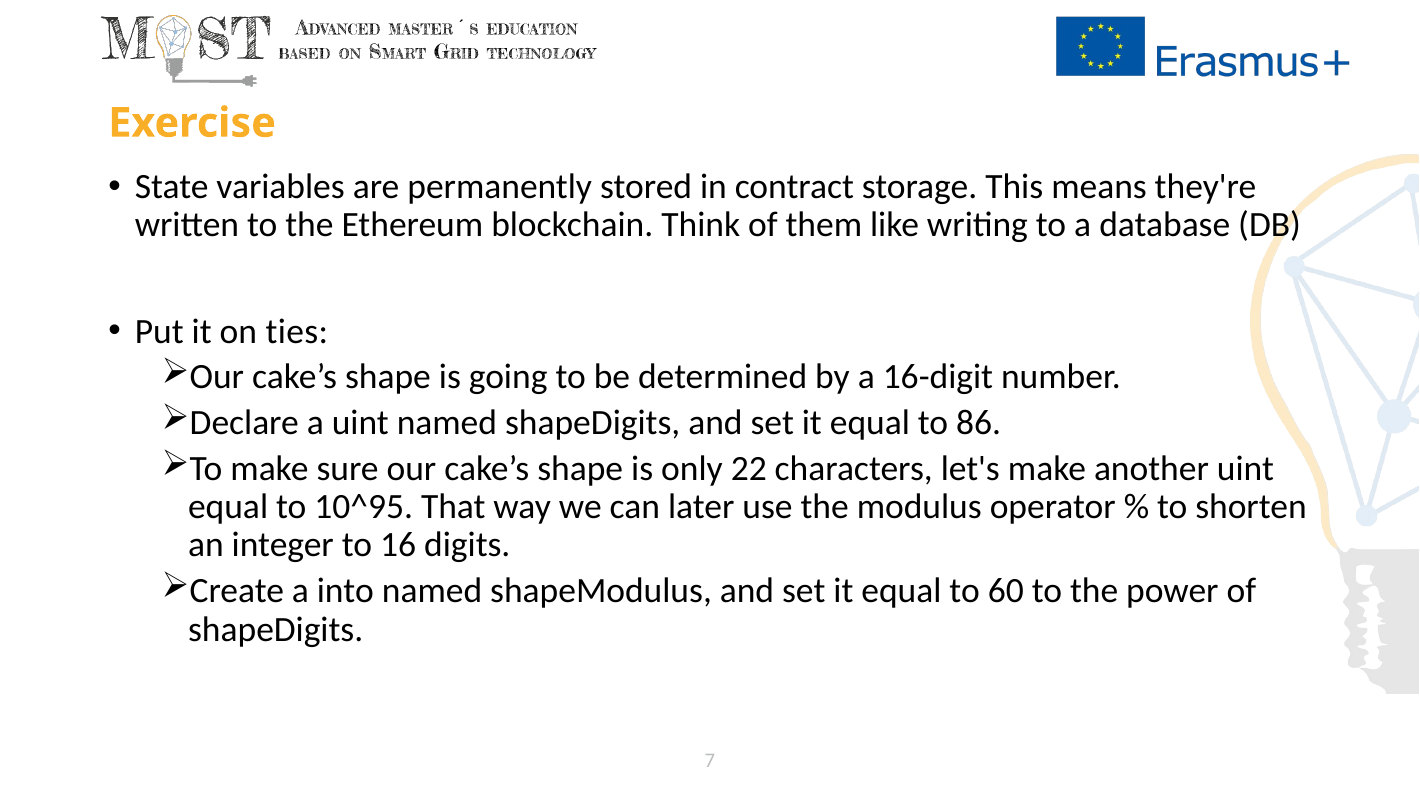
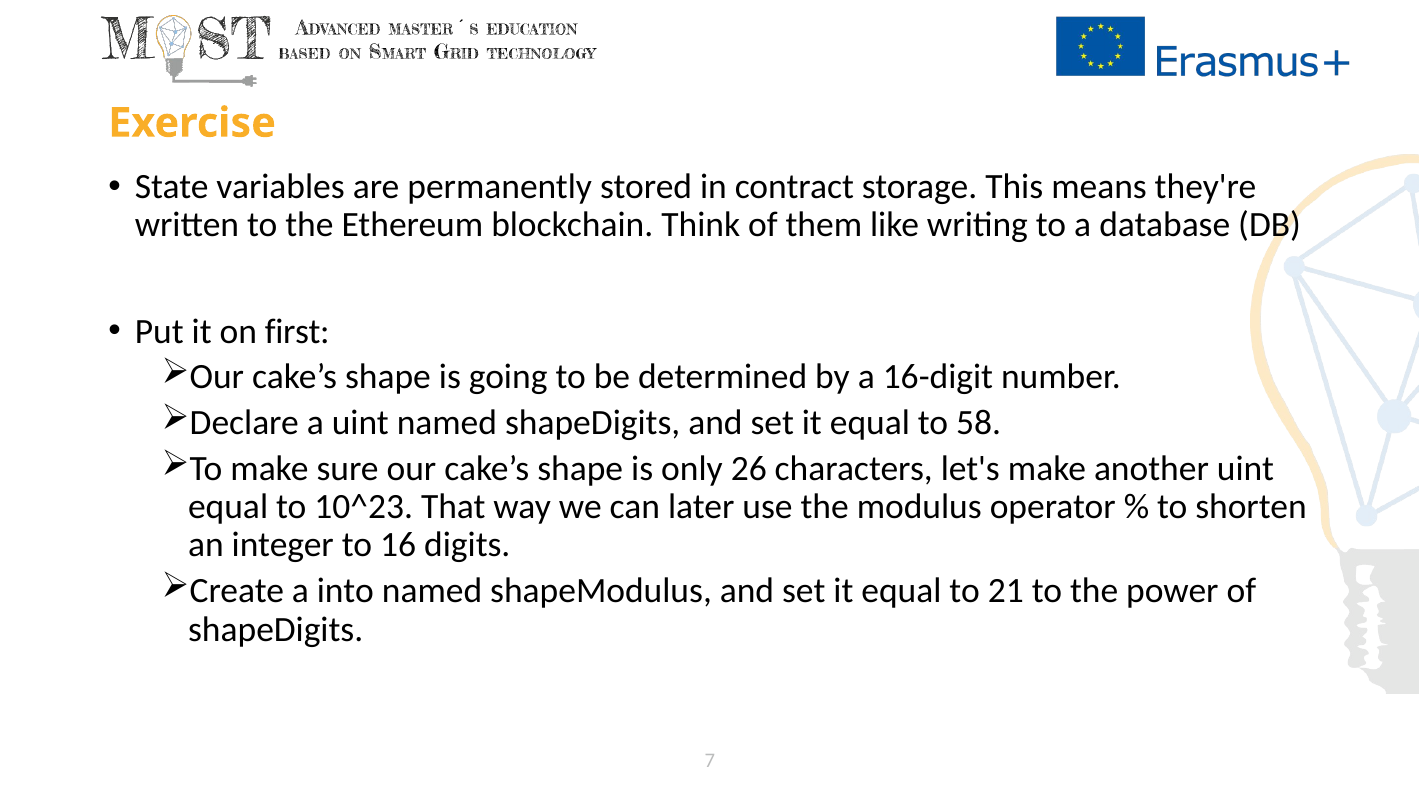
ties: ties -> first (297, 331)
86: 86 -> 58 (979, 423)
22: 22 -> 26 (749, 468)
10^95: 10^95 -> 10^23 (364, 507)
60: 60 -> 21 (1006, 591)
